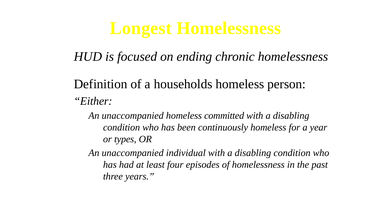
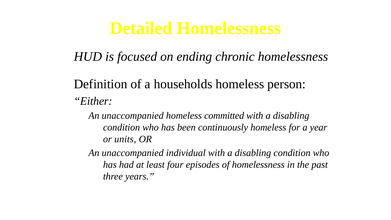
Longest: Longest -> Detailed (141, 28)
types: types -> units (125, 139)
